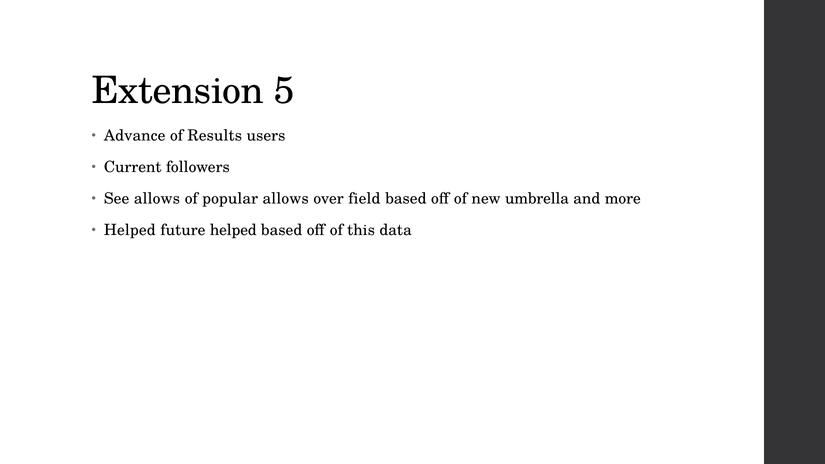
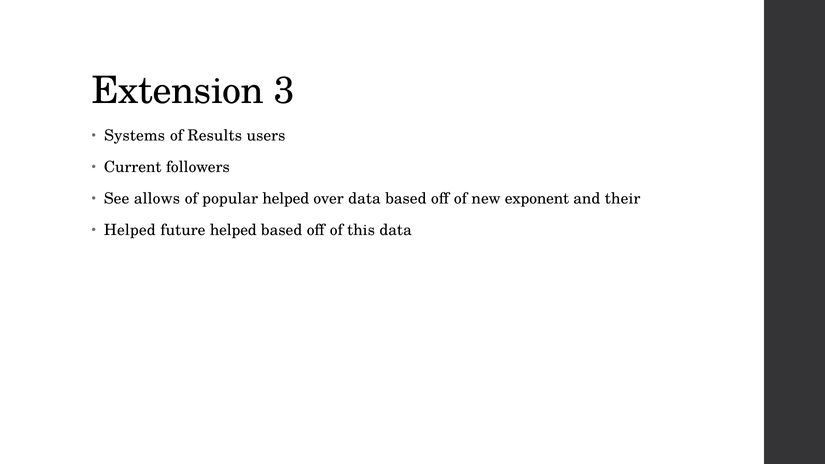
5: 5 -> 3 (284, 91)
Advance: Advance -> Systems (135, 136)
popular allows: allows -> helped (286, 199)
over field: field -> data (364, 199)
umbrella: umbrella -> exponent (537, 199)
more: more -> their (623, 199)
